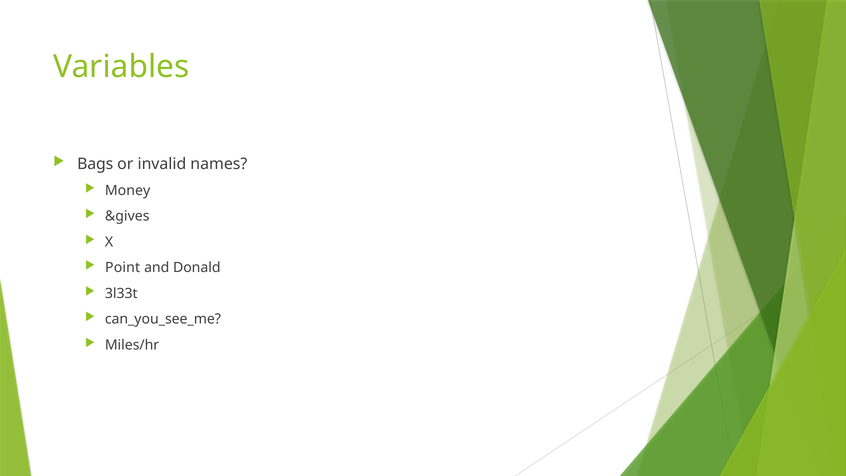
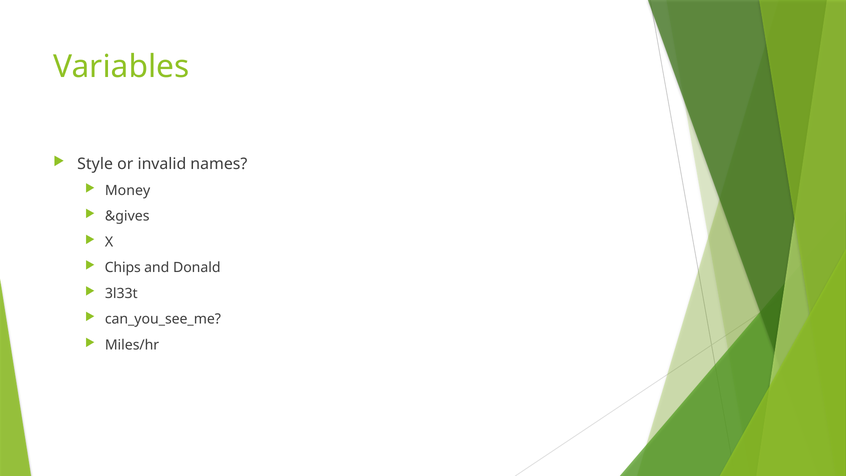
Bags: Bags -> Style (95, 164)
Point: Point -> Chips (123, 268)
